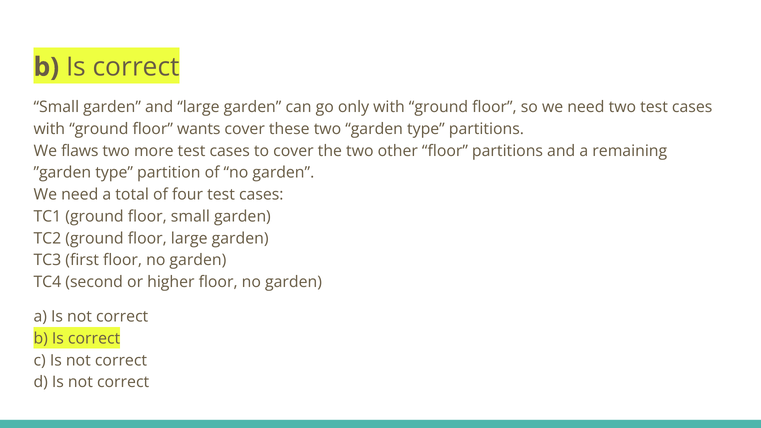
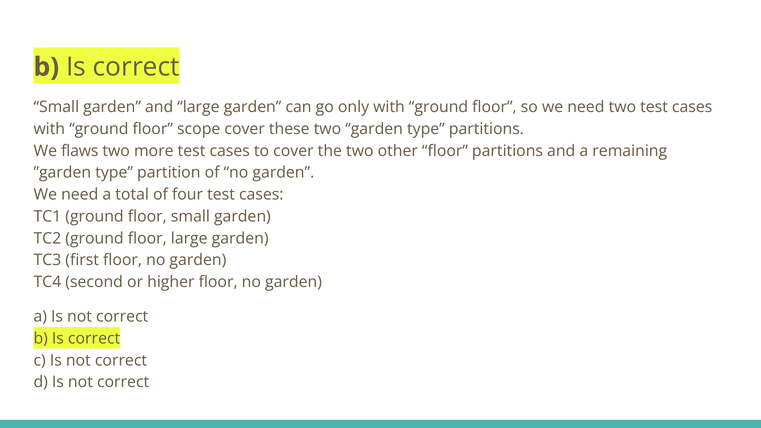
wants: wants -> scope (199, 129)
